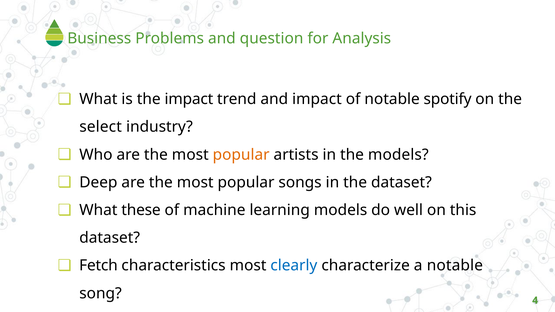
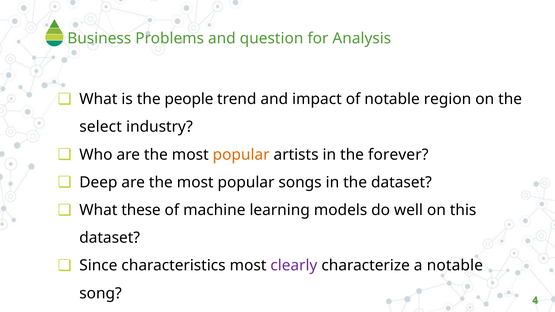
the impact: impact -> people (189, 99)
spotify: spotify -> region (447, 99)
the models: models -> forever (398, 155)
Fetch: Fetch -> Since (98, 266)
clearly colour: blue -> purple (294, 266)
